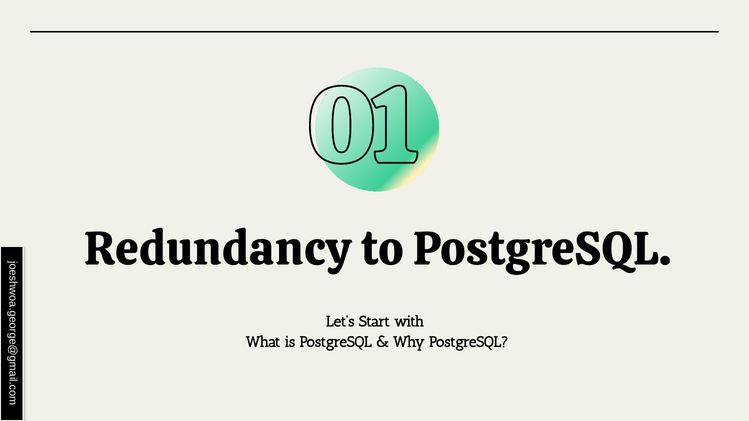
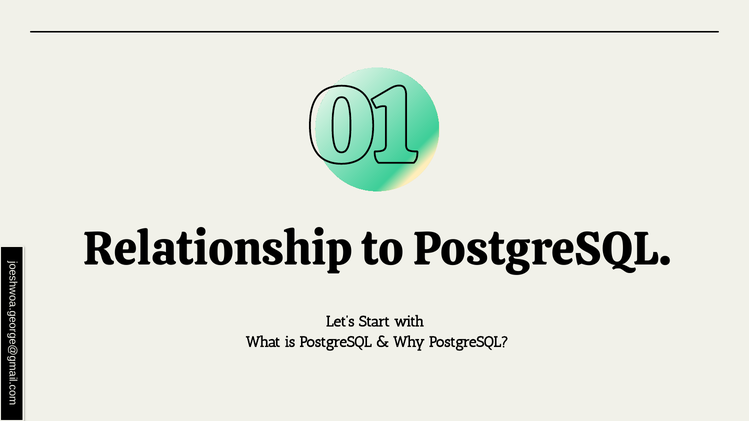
Redundancy: Redundancy -> Relationship (218, 250)
